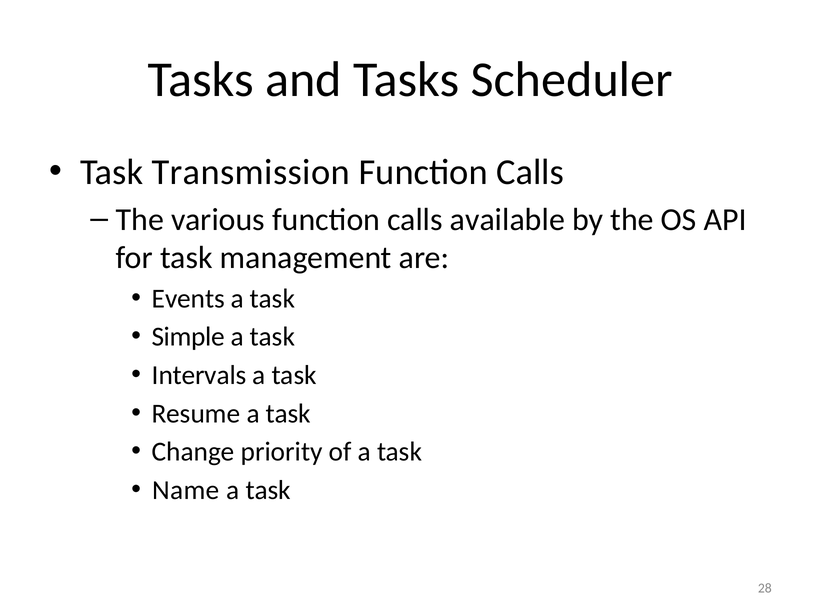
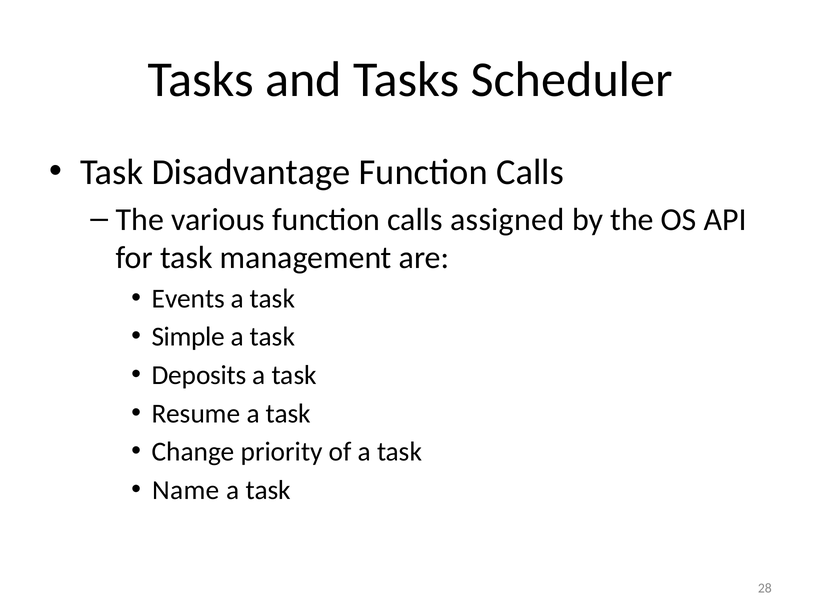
Transmission: Transmission -> Disadvantage (251, 172)
available: available -> assigned (507, 219)
Intervals: Intervals -> Deposits (199, 375)
